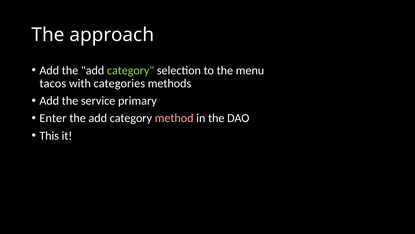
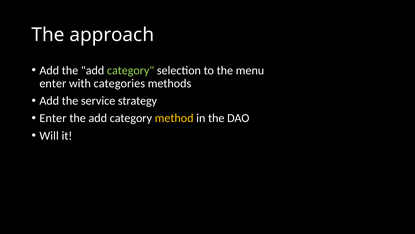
tacos: tacos -> enter (53, 83)
primary: primary -> strategy (137, 101)
method colour: pink -> yellow (174, 118)
This: This -> Will (49, 135)
